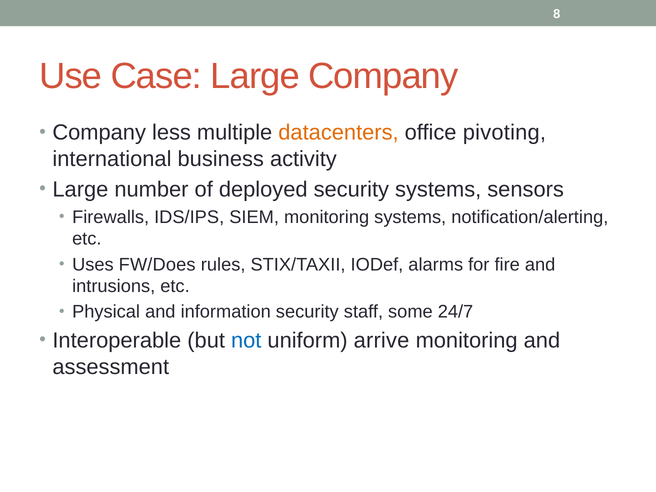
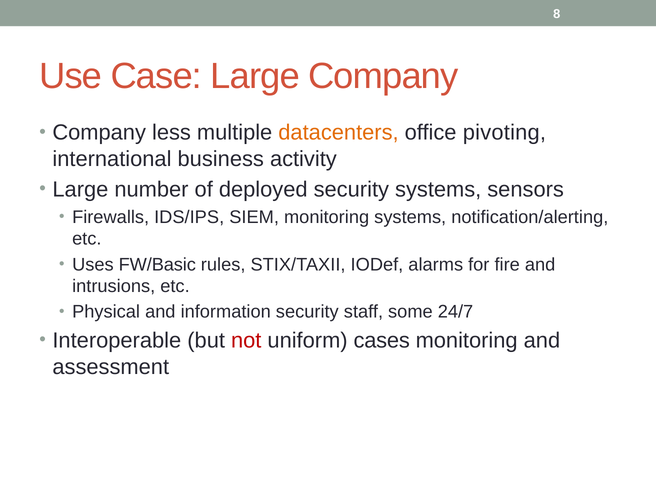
FW/Does: FW/Does -> FW/Basic (157, 264)
not colour: blue -> red (246, 341)
arrive: arrive -> cases (382, 341)
